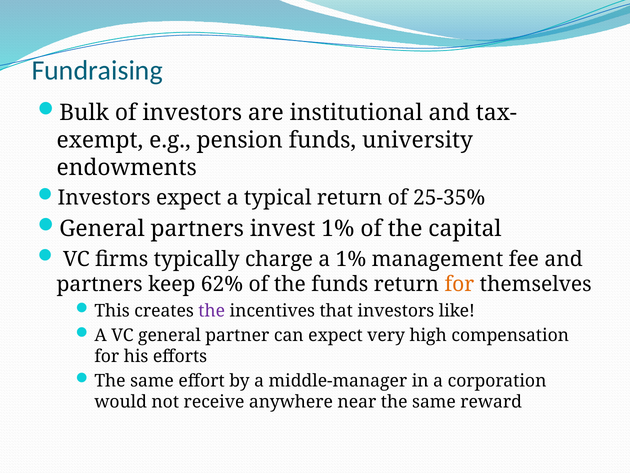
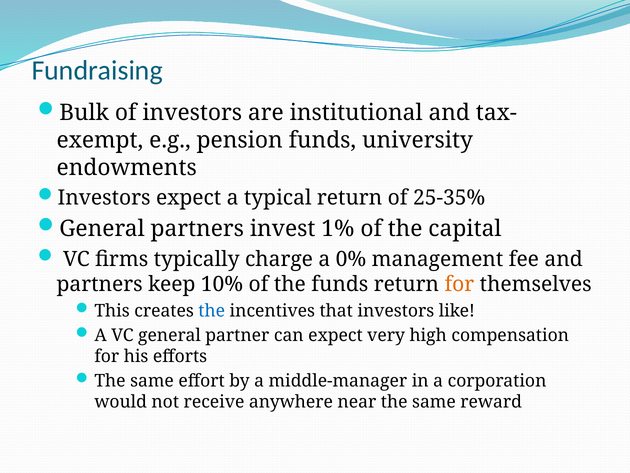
a 1%: 1% -> 0% (351, 259)
62%: 62% -> 10% (222, 284)
the colour: purple -> blue (212, 310)
